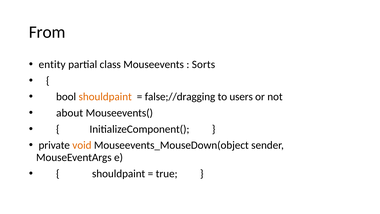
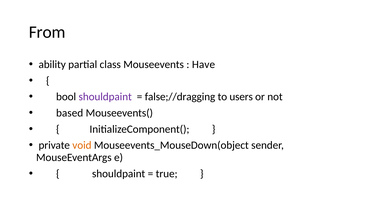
entity: entity -> ability (52, 64)
Sorts: Sorts -> Have (203, 64)
shouldpaint colour: orange -> purple (105, 97)
about: about -> based (70, 113)
